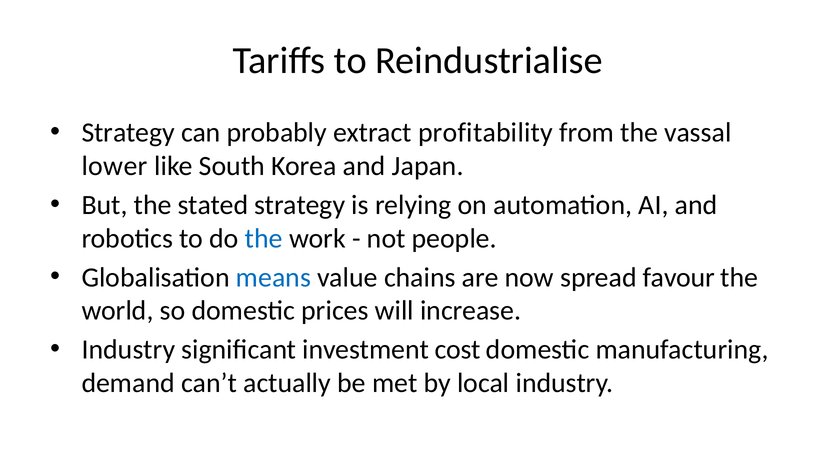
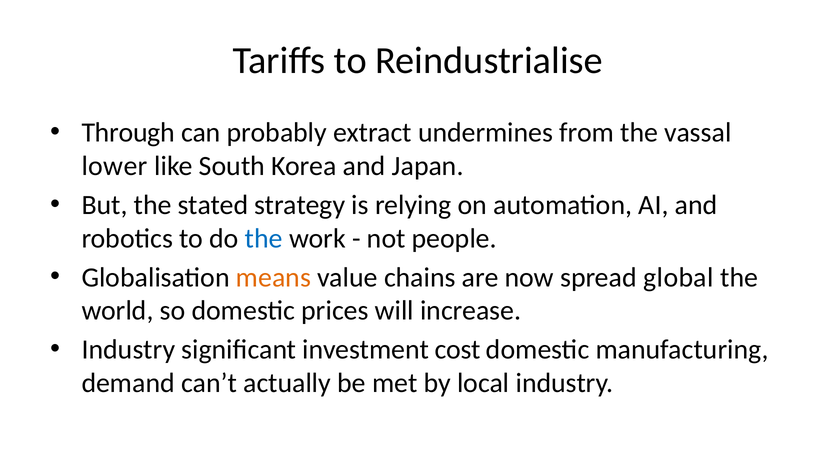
Strategy: Strategy -> Through (128, 133)
profitability: profitability -> undermines (486, 133)
means colour: blue -> orange (273, 277)
favour: favour -> global (678, 277)
